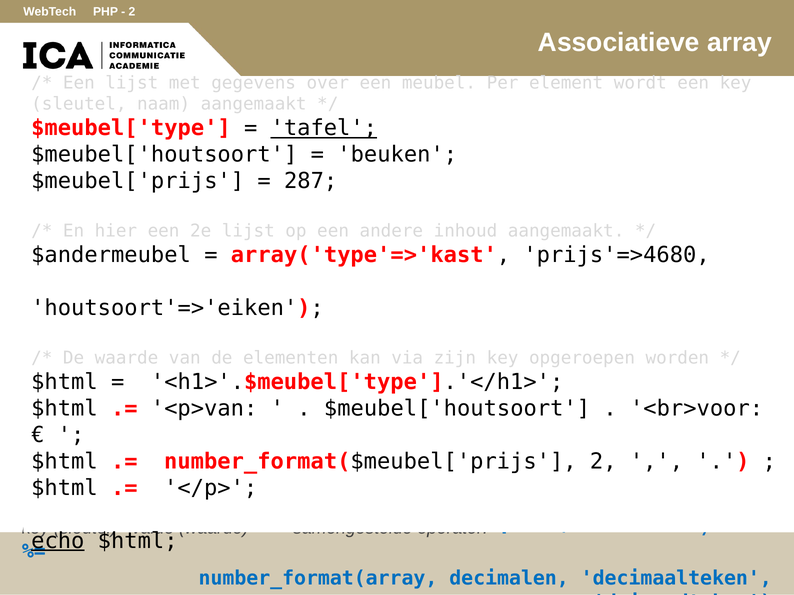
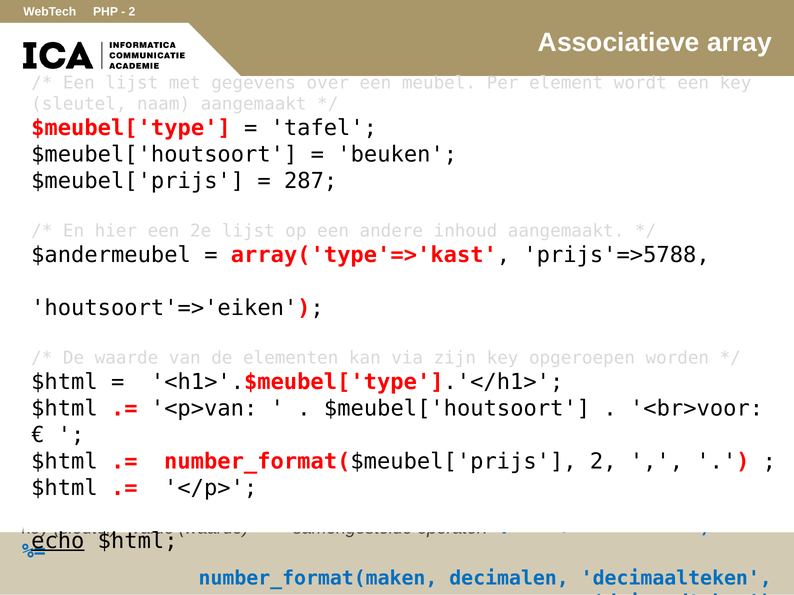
tafel underline: present -> none (324, 128)
prijs'=>4680: prijs'=>4680 -> prijs'=>5788 (617, 255)
number_format(array: number_format(array -> number_format(maken (318, 579)
